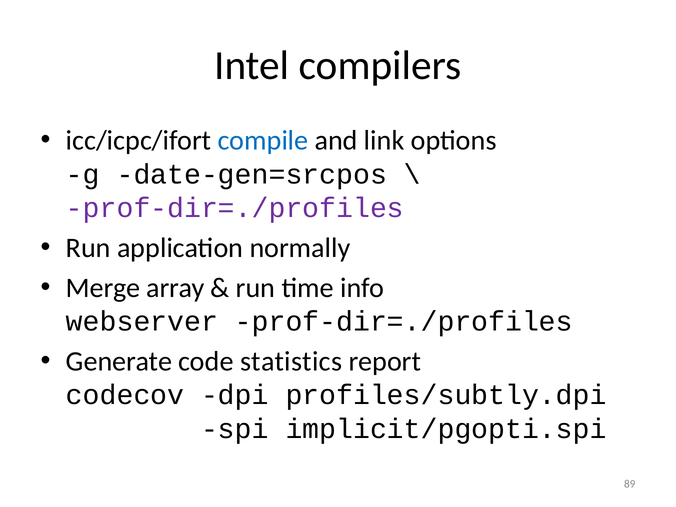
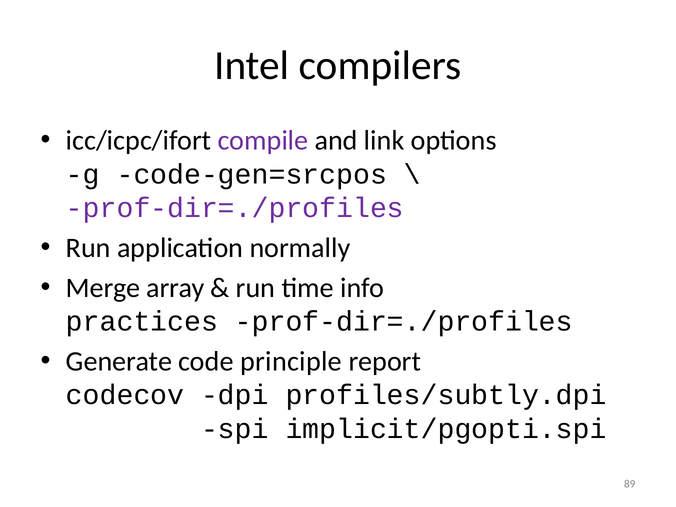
compile colour: blue -> purple (263, 141)
date-gen=srcpos: date-gen=srcpos -> code-gen=srcpos (252, 174)
webserver: webserver -> practices (142, 322)
statistics: statistics -> principle (291, 361)
